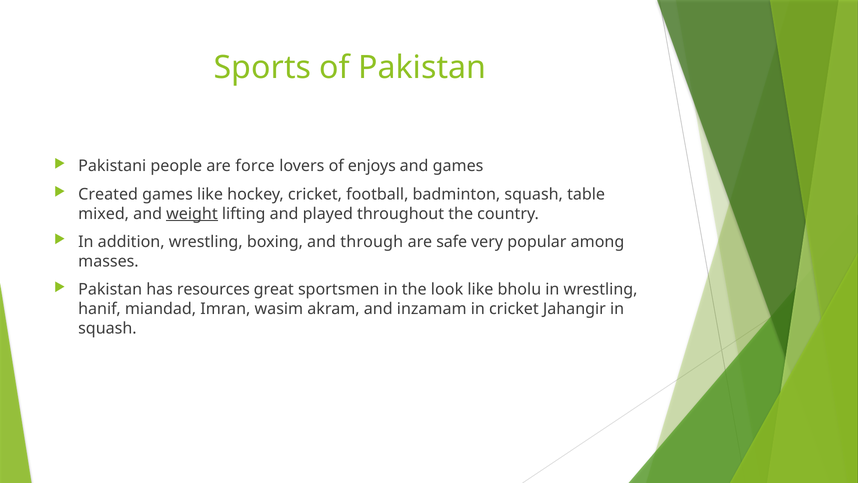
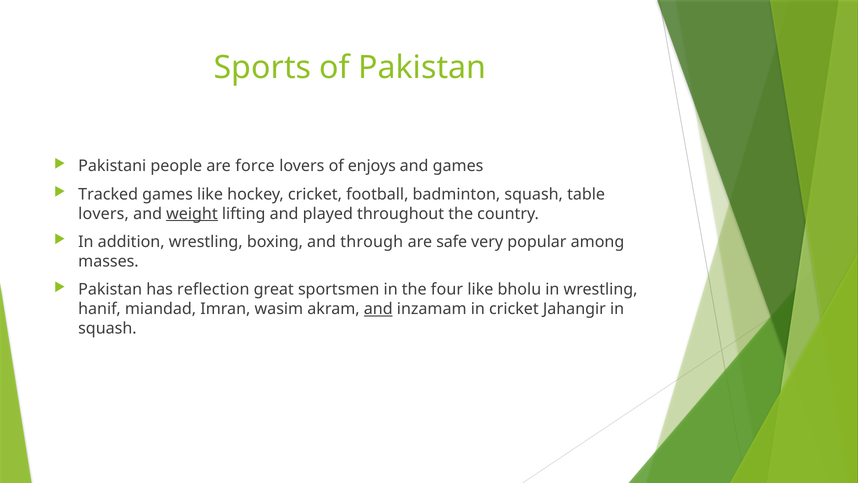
Created: Created -> Tracked (108, 194)
mixed: mixed -> lovers (104, 214)
resources: resources -> reflection (213, 289)
look: look -> four (447, 289)
and underline: none -> present (378, 309)
